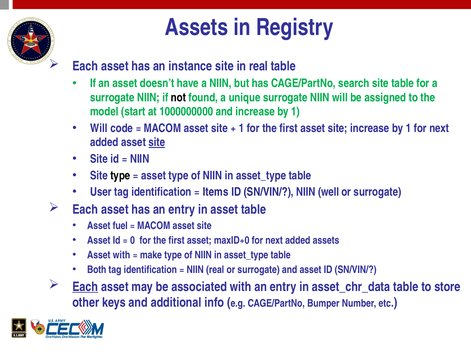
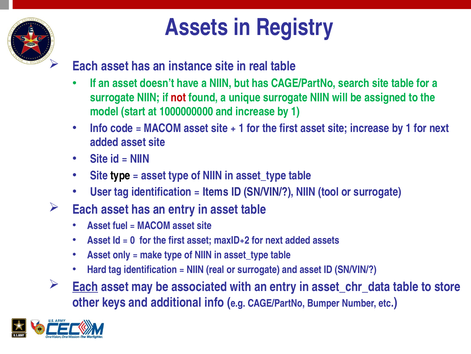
not colour: black -> red (178, 97)
Will: Will -> Info (99, 128)
site underline: present -> none (157, 142)
well: well -> tool (329, 192)
maxID+0: maxID+0 -> maxID+2 (232, 240)
Asset with: with -> only (122, 255)
Both: Both -> Hard (97, 269)
